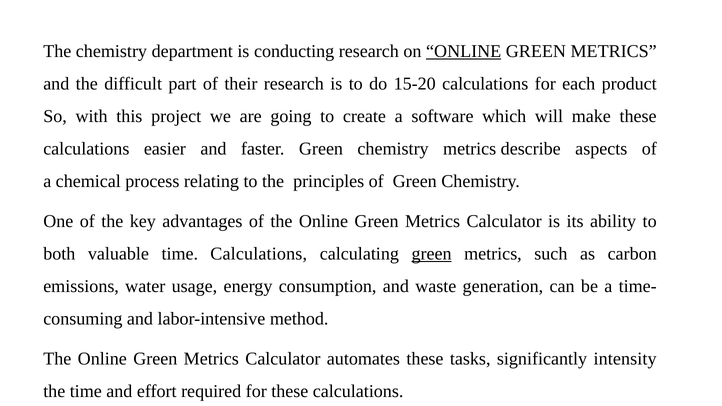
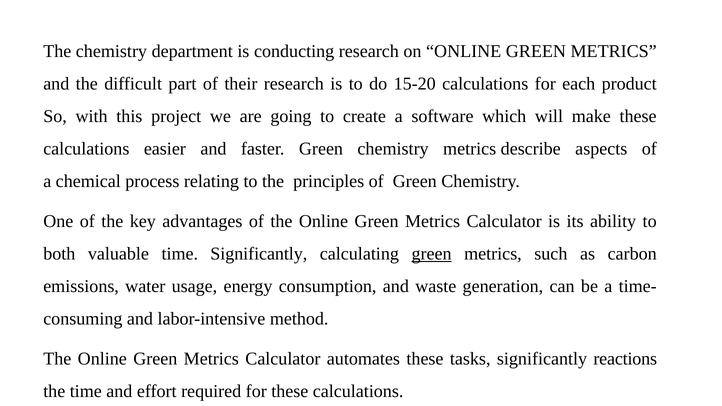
ONLINE underline: present -> none (464, 51)
time Calculations: Calculations -> Significantly (259, 254)
intensity: intensity -> reactions (625, 359)
